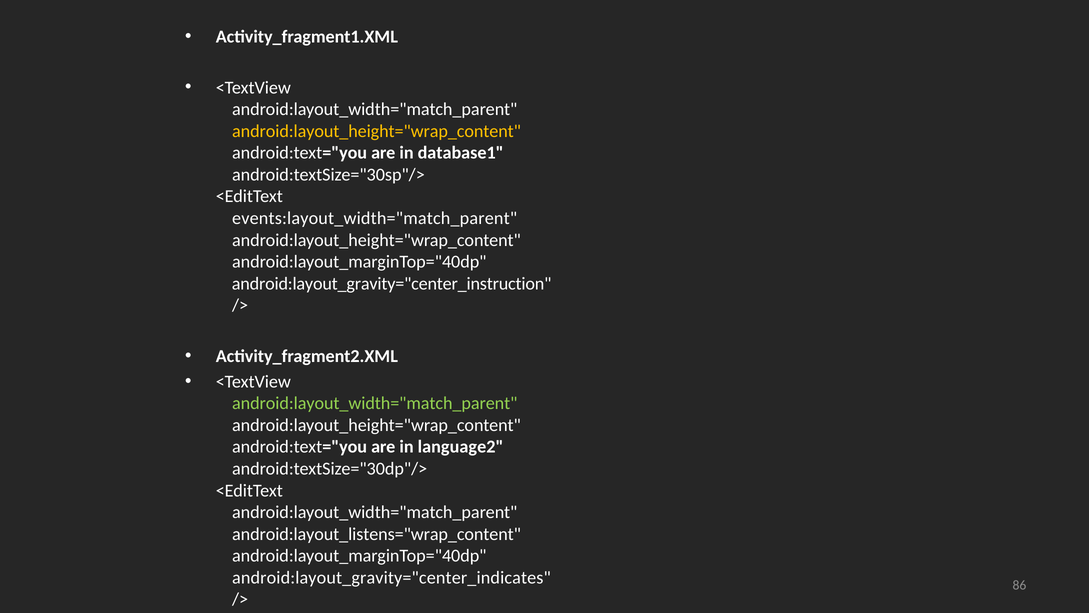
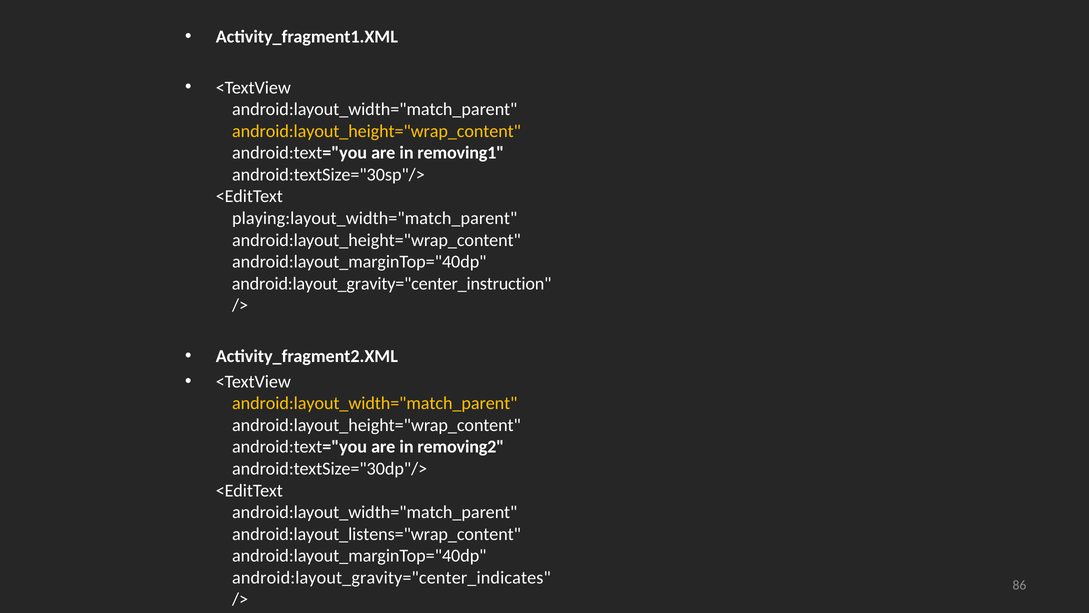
database1: database1 -> removing1 (461, 153)
events:layout_width="match_parent: events:layout_width="match_parent -> playing:layout_width="match_parent (375, 218)
android:layout_width="match_parent colour: light green -> yellow (375, 403)
language2: language2 -> removing2 (461, 447)
